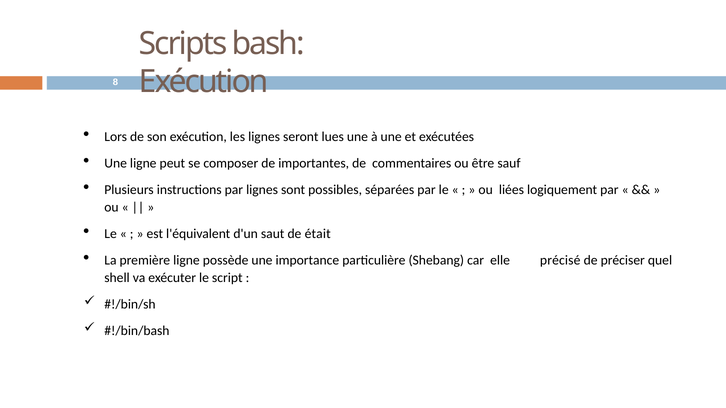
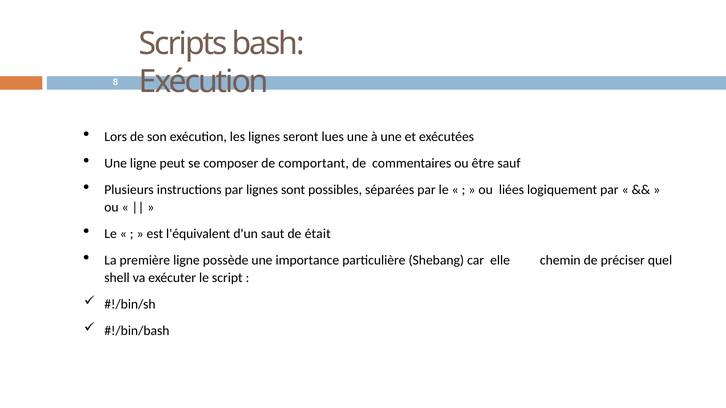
importantes: importantes -> comportant (314, 163)
précisé: précisé -> chemin (560, 260)
